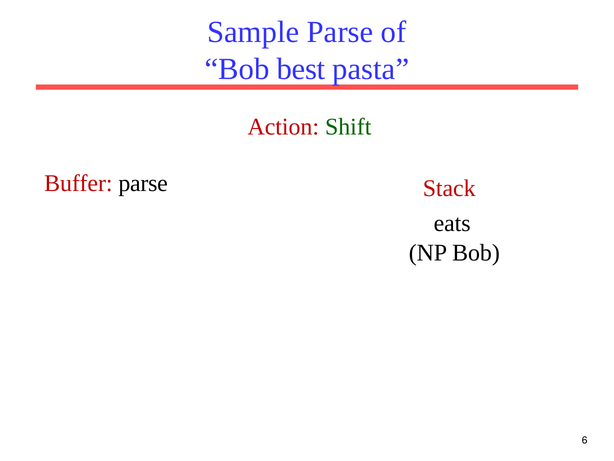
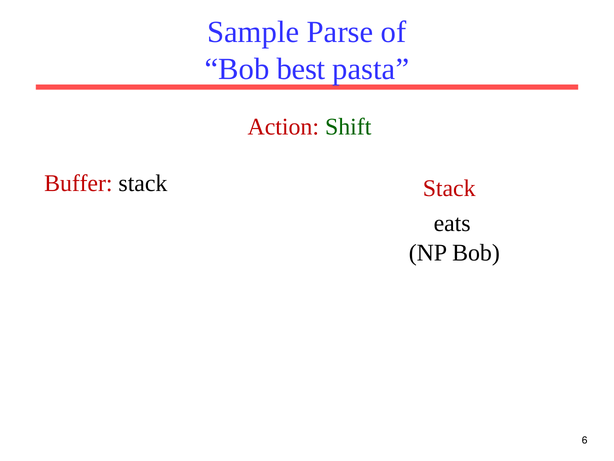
Buffer parse: parse -> stack (143, 183)
